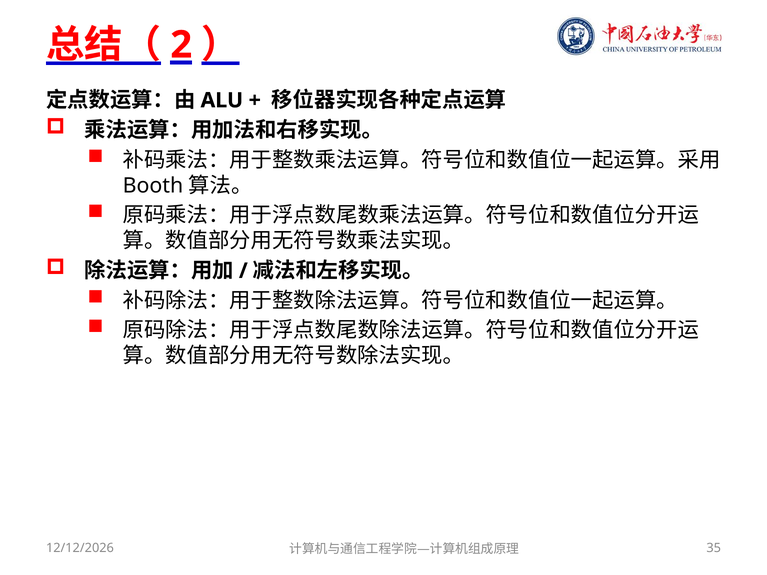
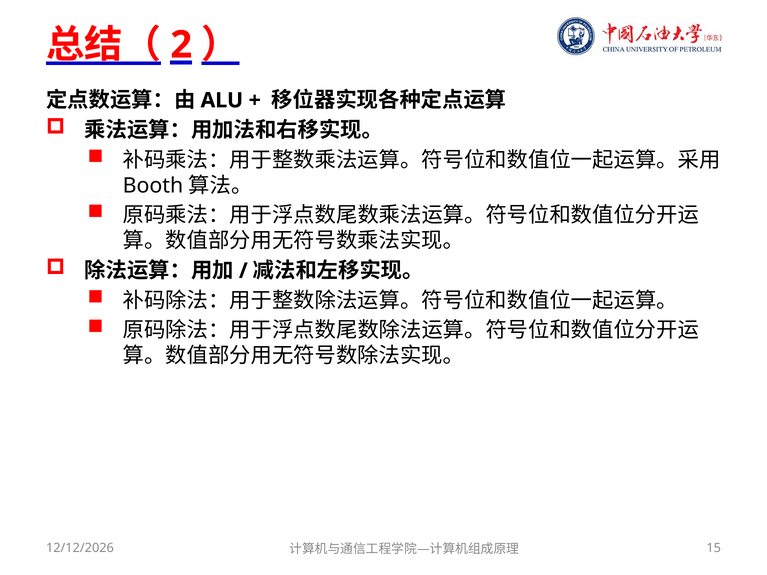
35: 35 -> 15 (714, 548)
